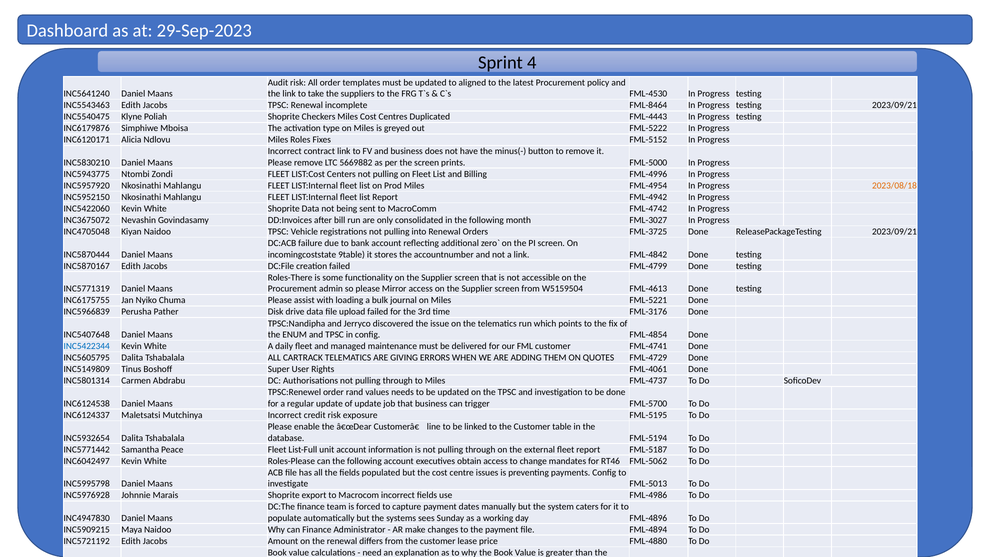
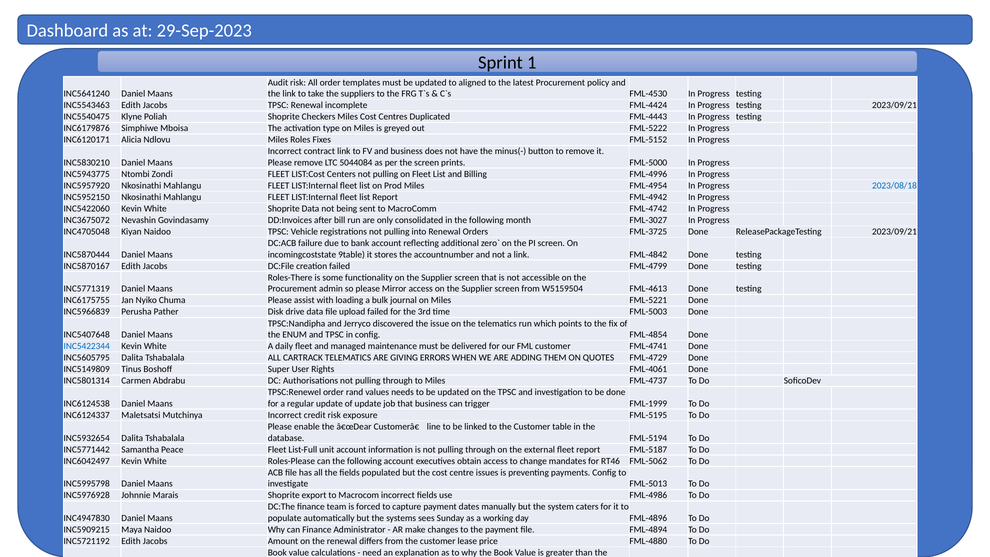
4: 4 -> 1 (532, 63)
FML-8464: FML-8464 -> FML-4424 (648, 105)
5669882: 5669882 -> 5044084 (356, 163)
2023/08/18 colour: orange -> blue (894, 186)
FML-3176: FML-3176 -> FML-5003 (648, 312)
FML-5700: FML-5700 -> FML-1999 (648, 404)
